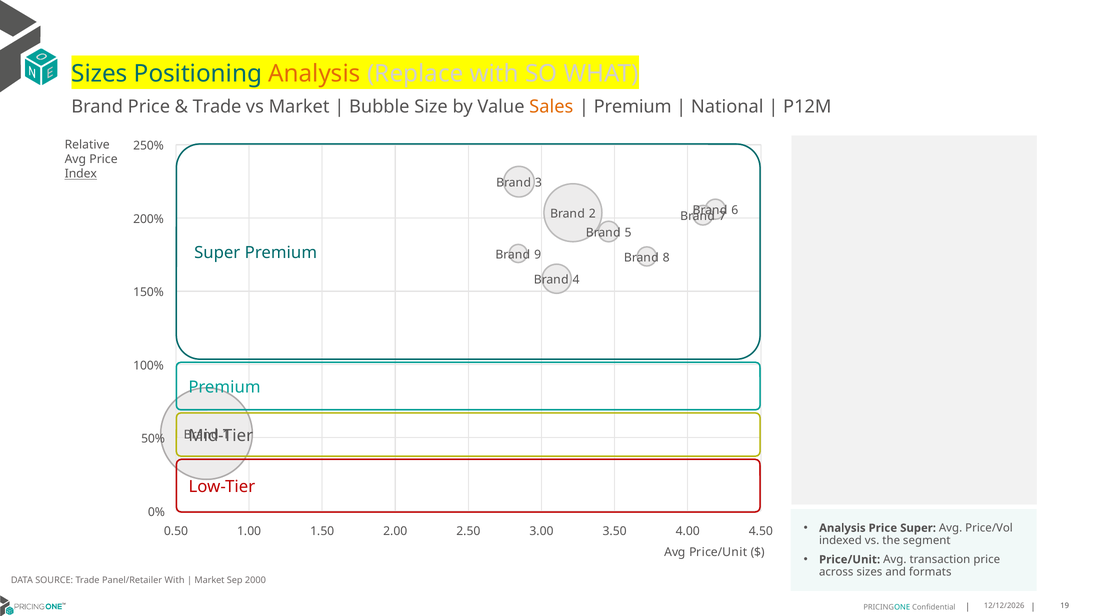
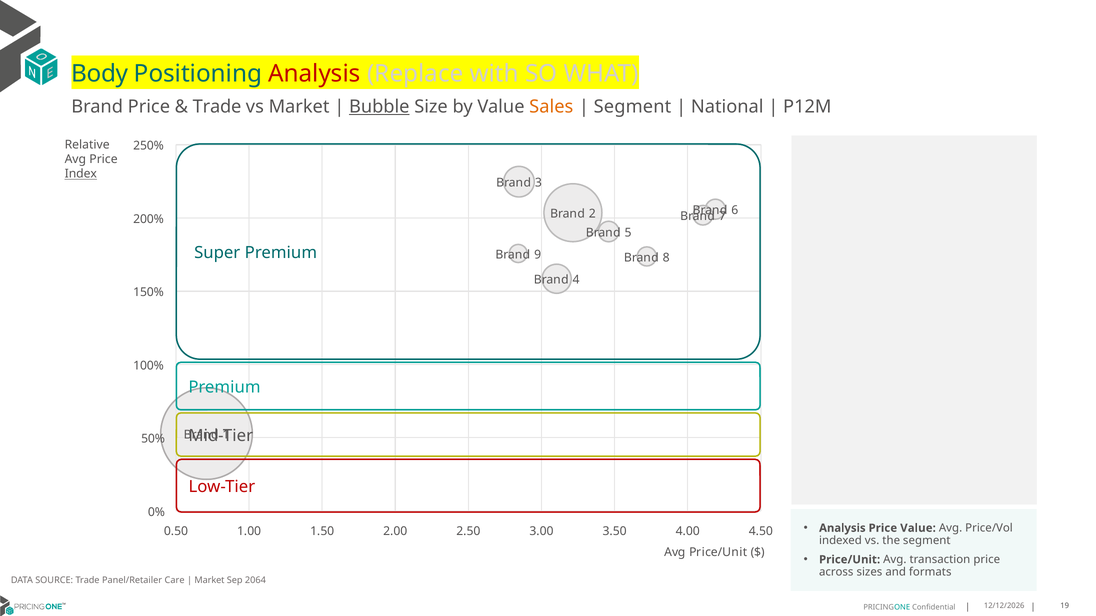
Sizes: Sizes -> Body (100, 74)
Analysis colour: orange -> red (314, 74)
Bubble underline: none -> present (379, 107)
Premium: Premium -> Segment (632, 107)
Price Super: Super -> Value (918, 528)
Panel/Retailer With: With -> Care (175, 581)
2000: 2000 -> 2064 (255, 581)
